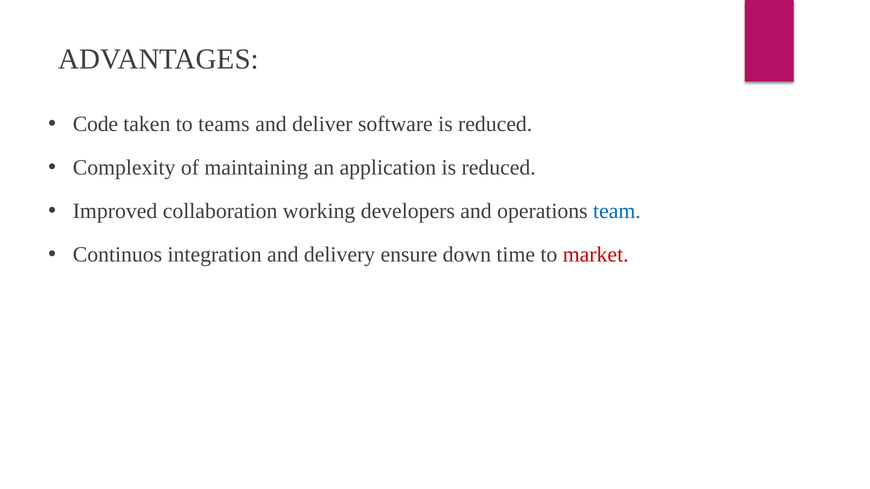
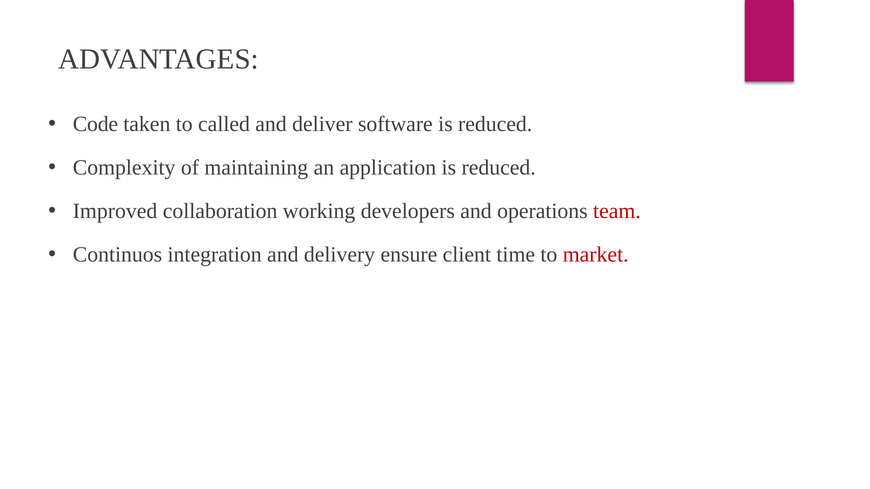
teams: teams -> called (224, 124)
team colour: blue -> red (617, 211)
down: down -> client (467, 255)
